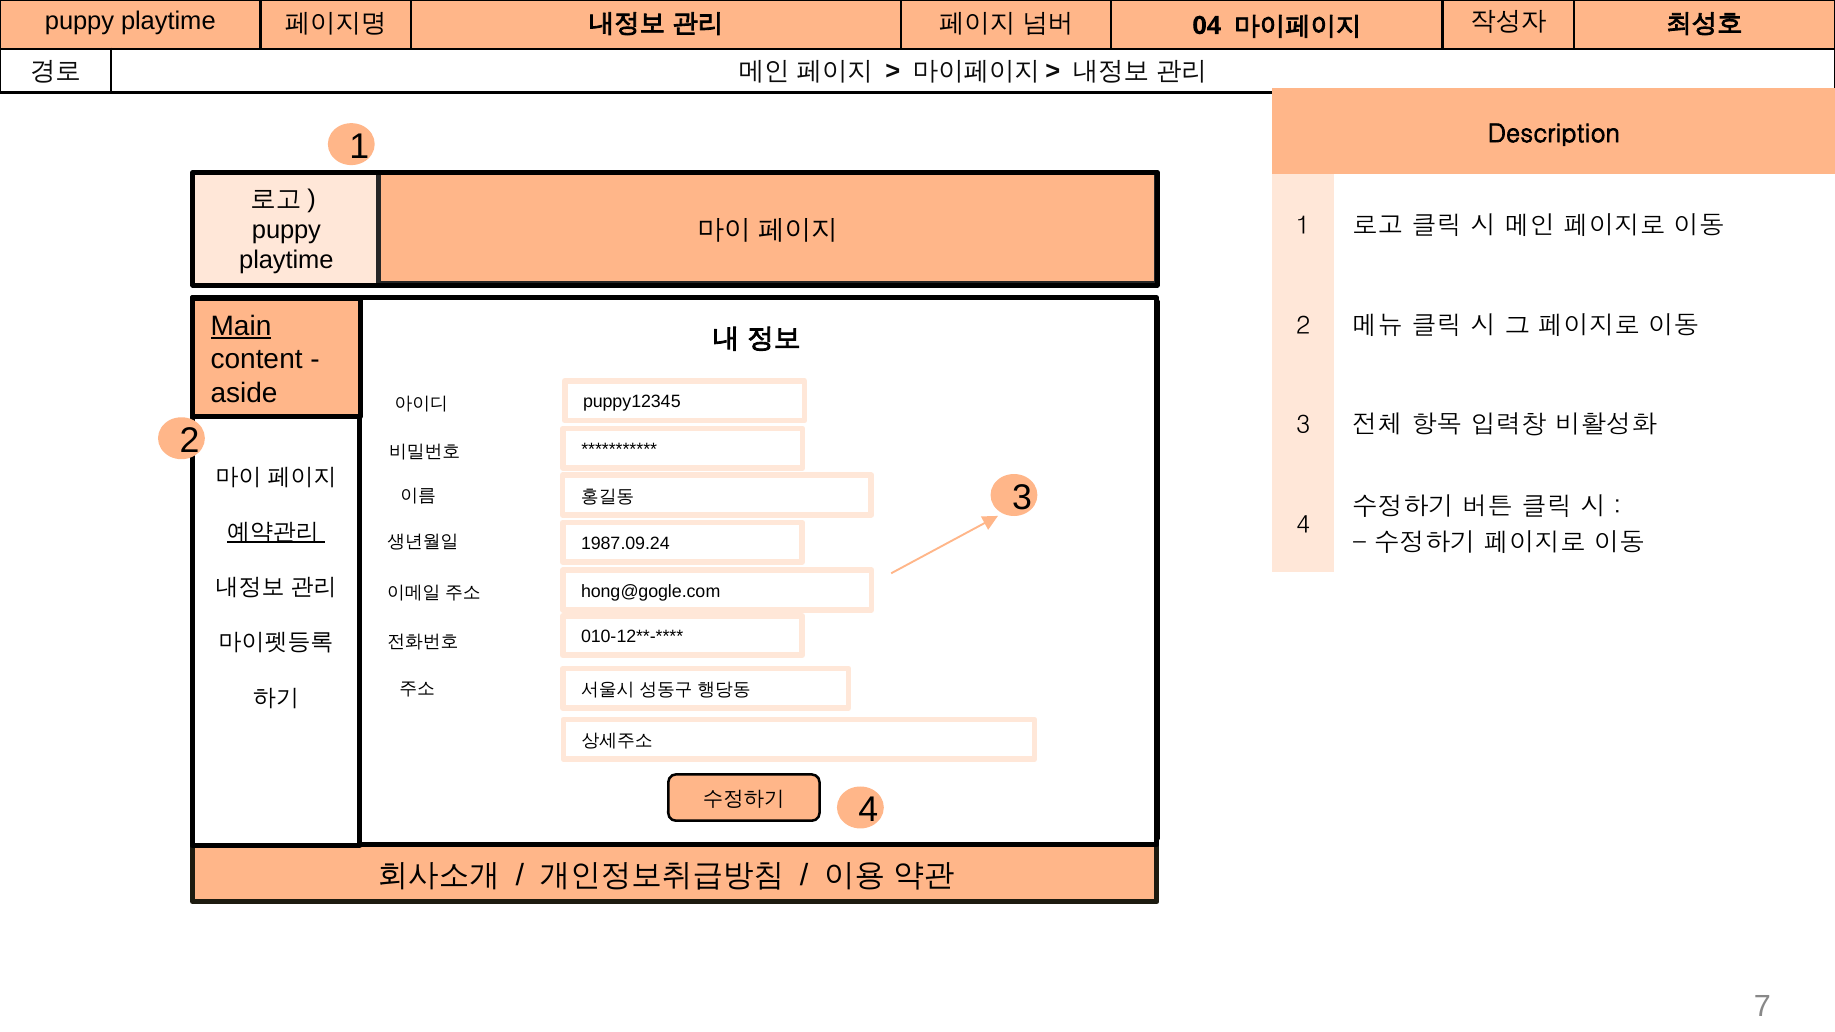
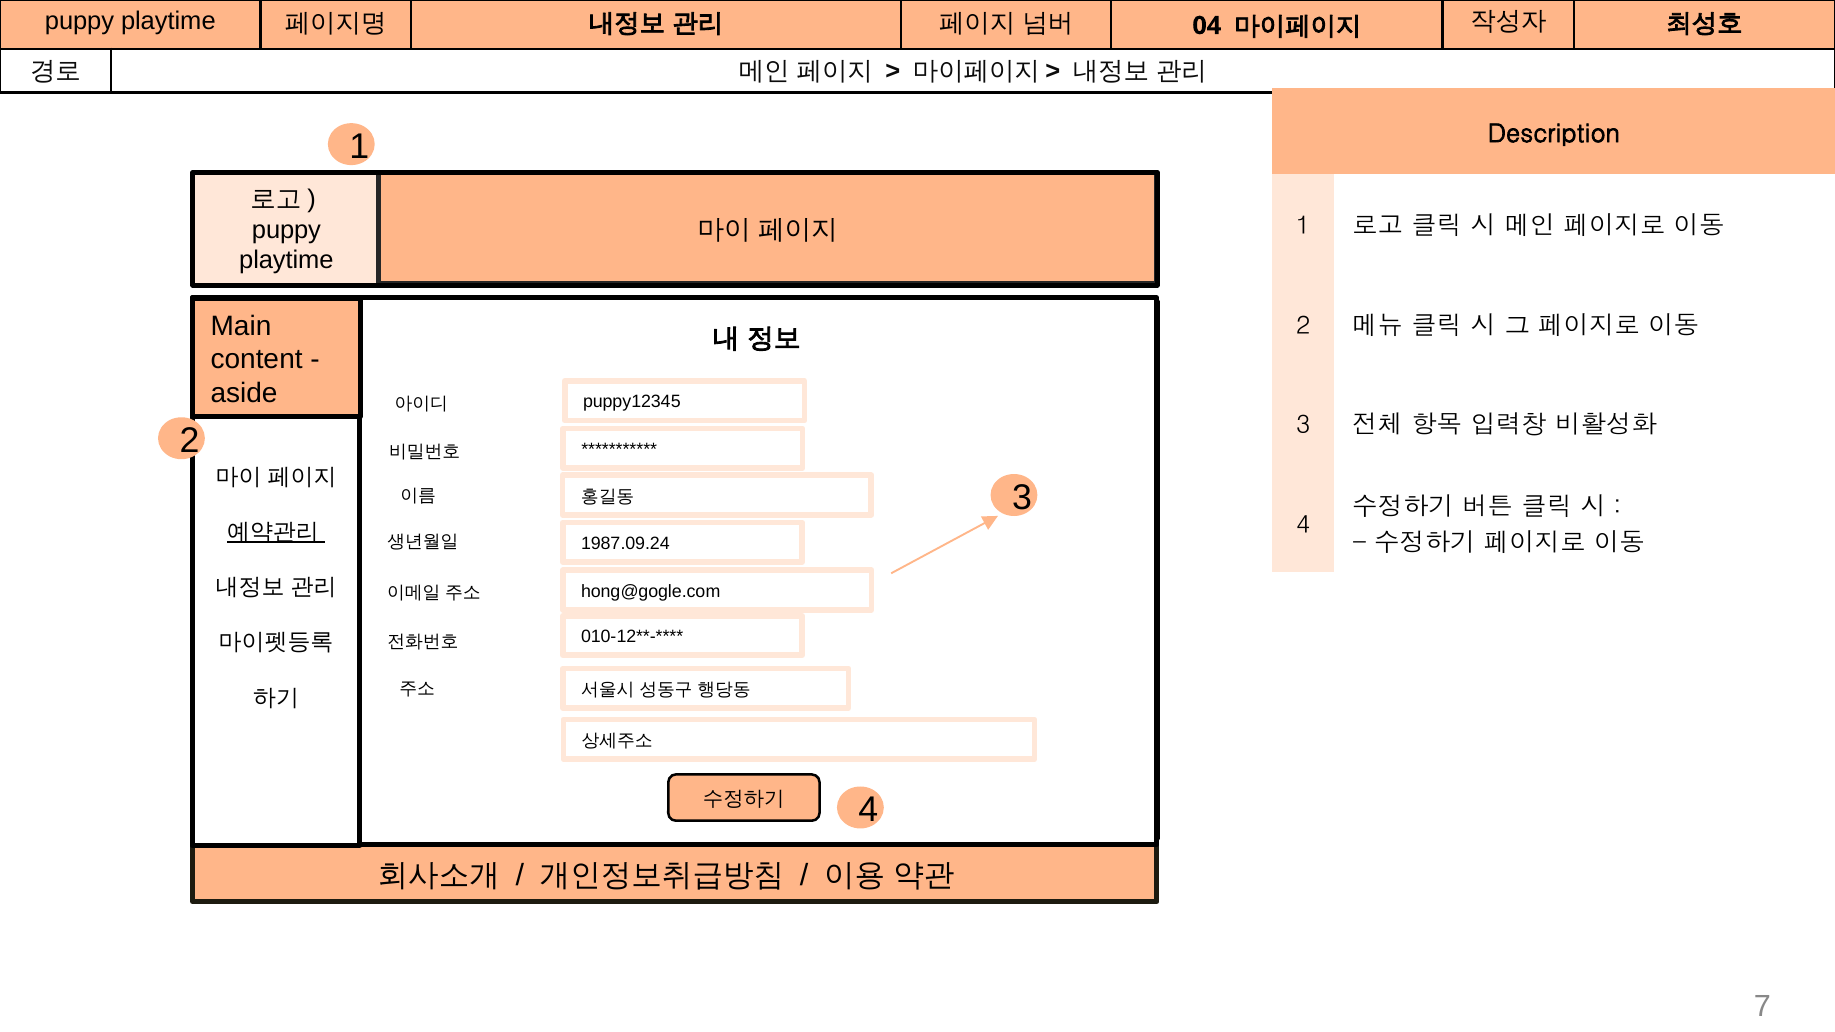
Main underline: present -> none (241, 326)
